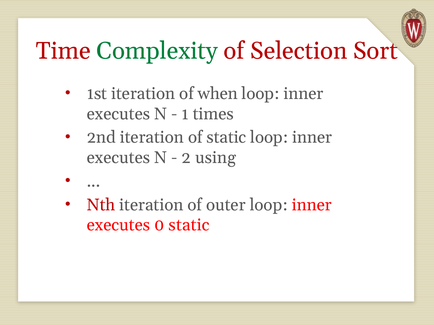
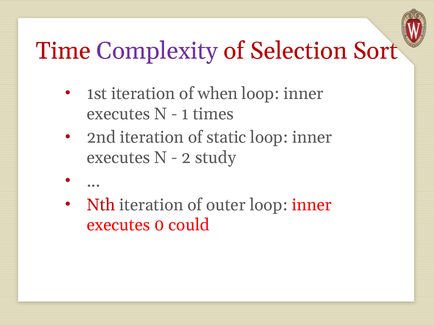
Complexity colour: green -> purple (157, 51)
using: using -> study (216, 158)
0 static: static -> could (189, 225)
